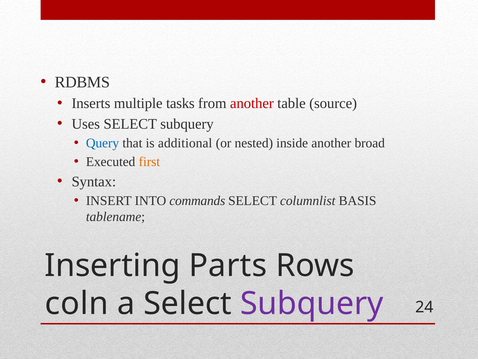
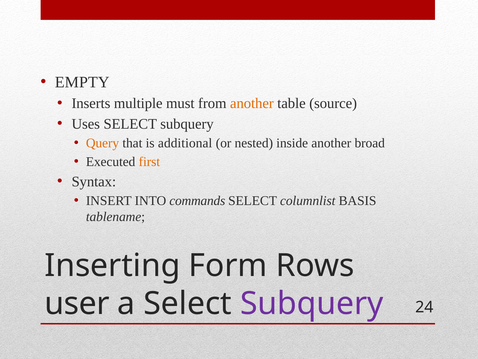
RDBMS: RDBMS -> EMPTY (82, 82)
tasks: tasks -> must (180, 103)
another colour: red -> orange (252, 103)
Query colour: blue -> orange (103, 143)
Parts: Parts -> Form (228, 265)
coln: coln -> user (77, 303)
